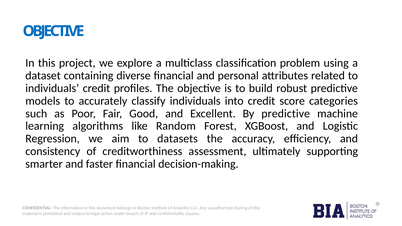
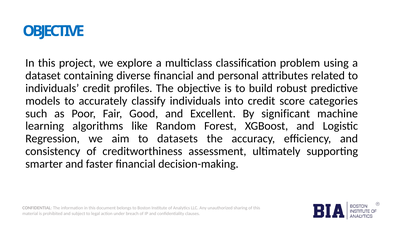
By predictive: predictive -> significant (286, 114)
